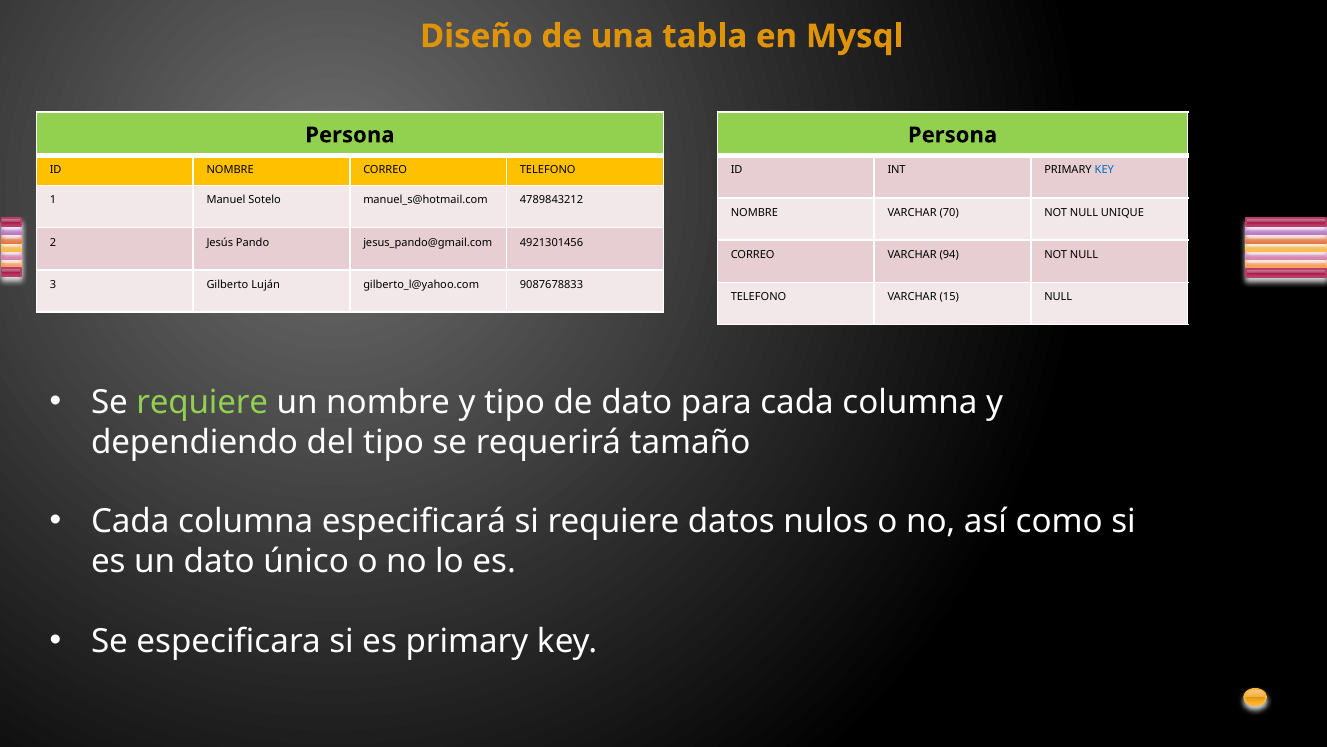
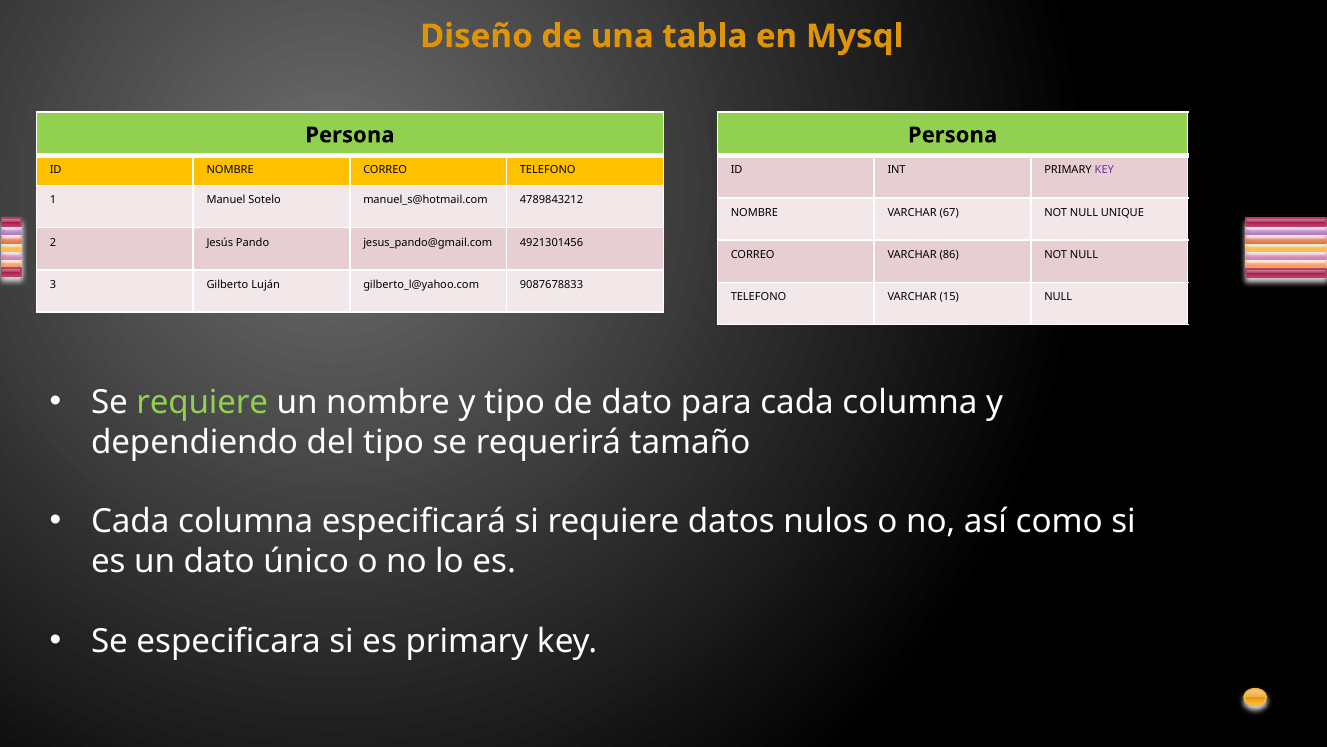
KEY colour: blue -> purple (1104, 170)
70: 70 -> 67 (949, 212)
94: 94 -> 86 (949, 255)
